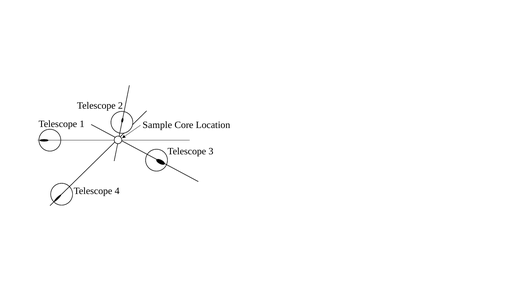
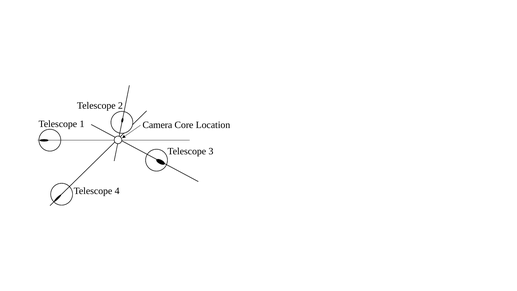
Sample: Sample -> Camera (157, 125)
